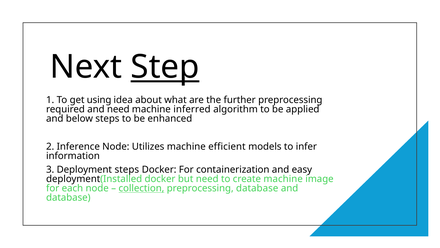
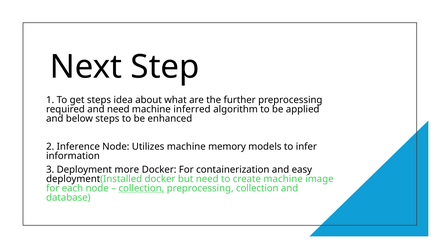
Step underline: present -> none (165, 67)
get using: using -> steps (99, 100)
efficient: efficient -> memory (227, 146)
Deployment steps: steps -> more (127, 169)
preprocessing database: database -> collection (257, 188)
